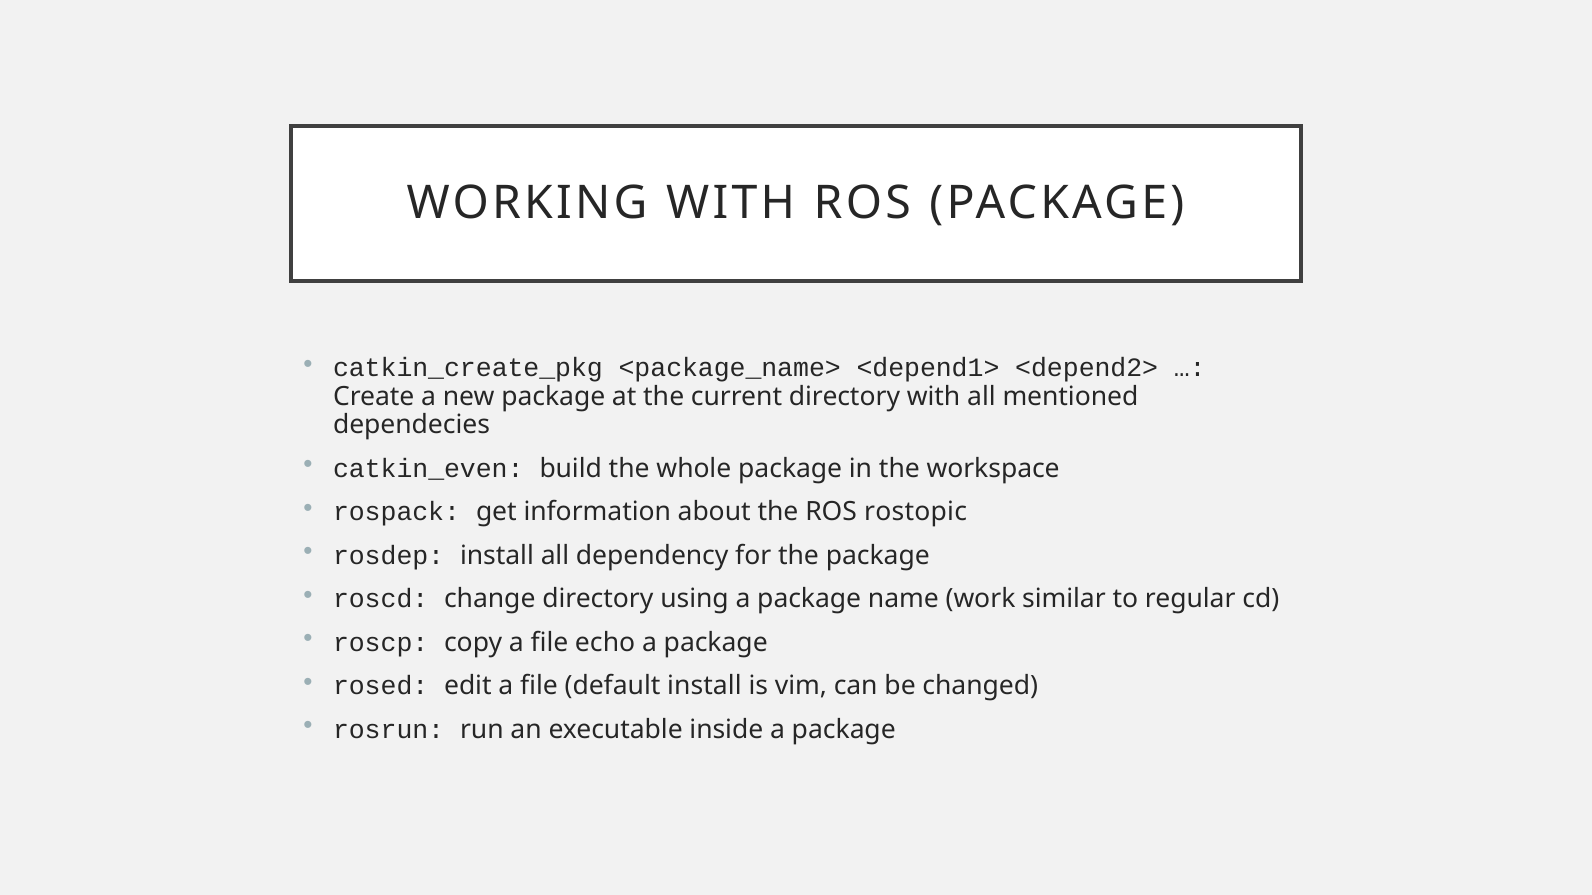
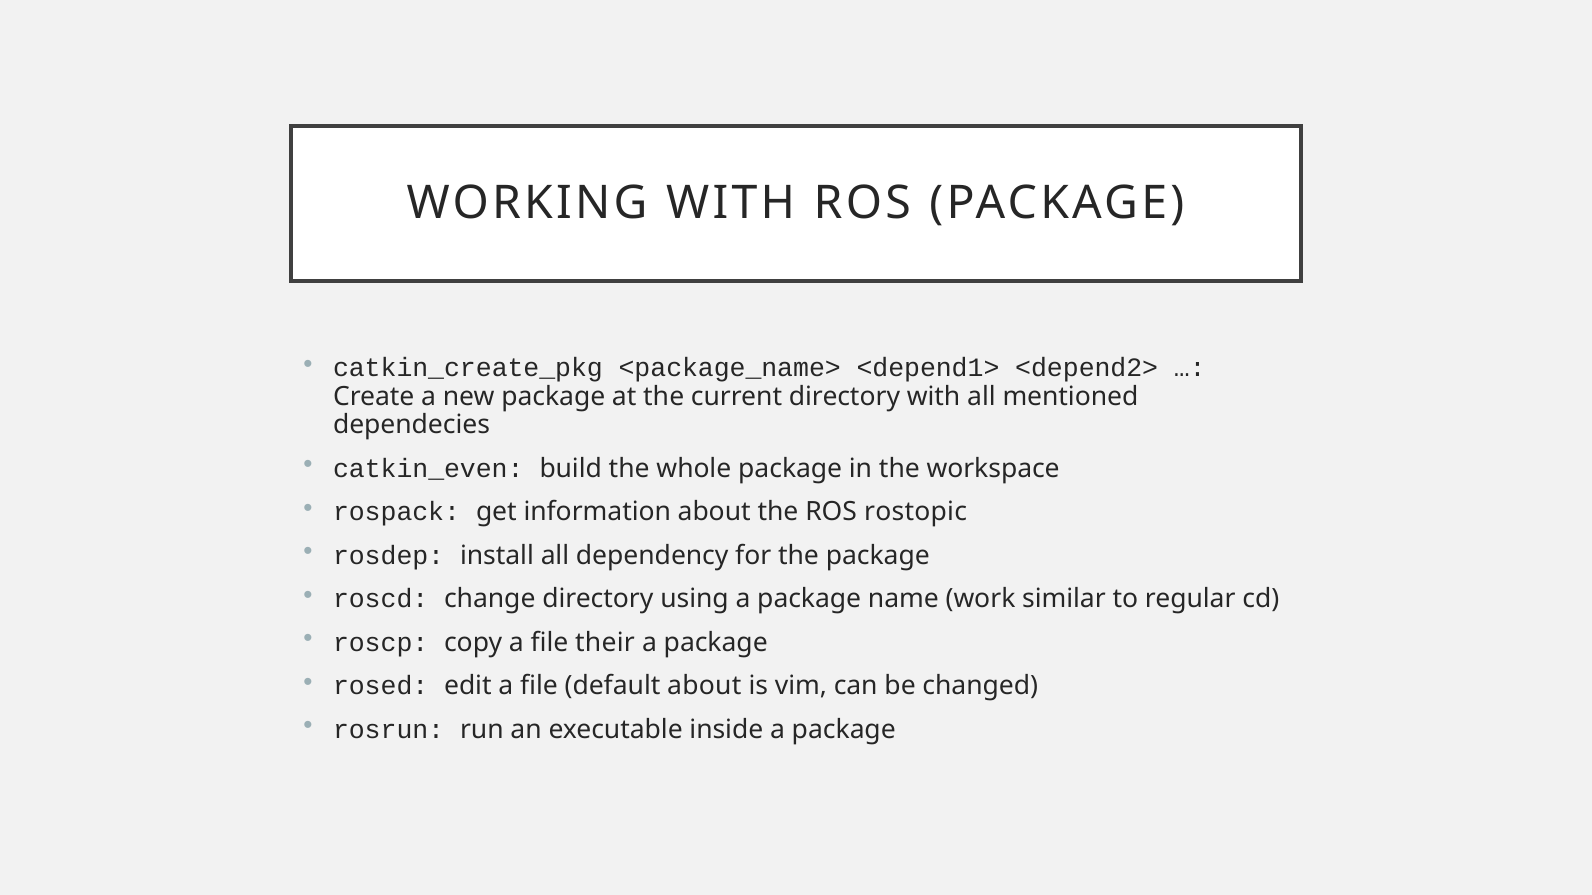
echo: echo -> their (605, 643)
default install: install -> about (704, 687)
